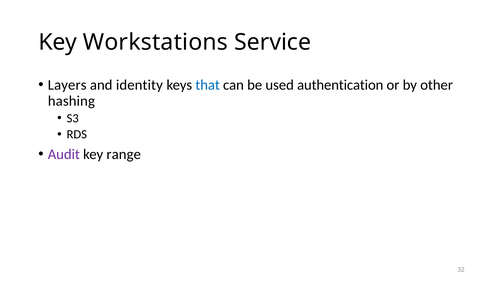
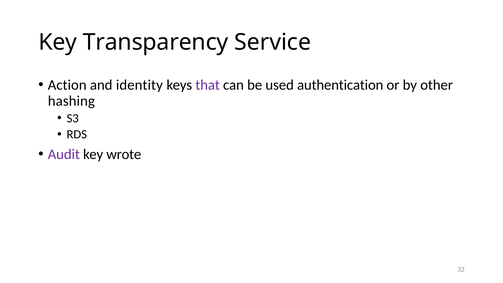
Workstations: Workstations -> Transparency (156, 42)
Layers: Layers -> Action (67, 85)
that colour: blue -> purple (208, 85)
range: range -> wrote (124, 154)
